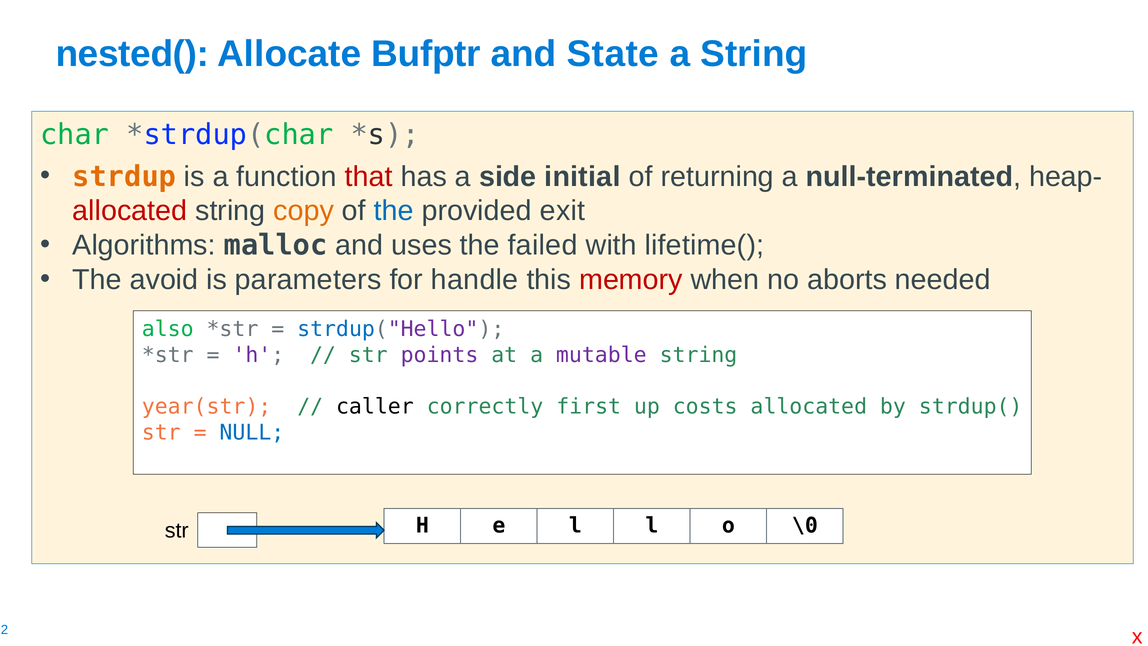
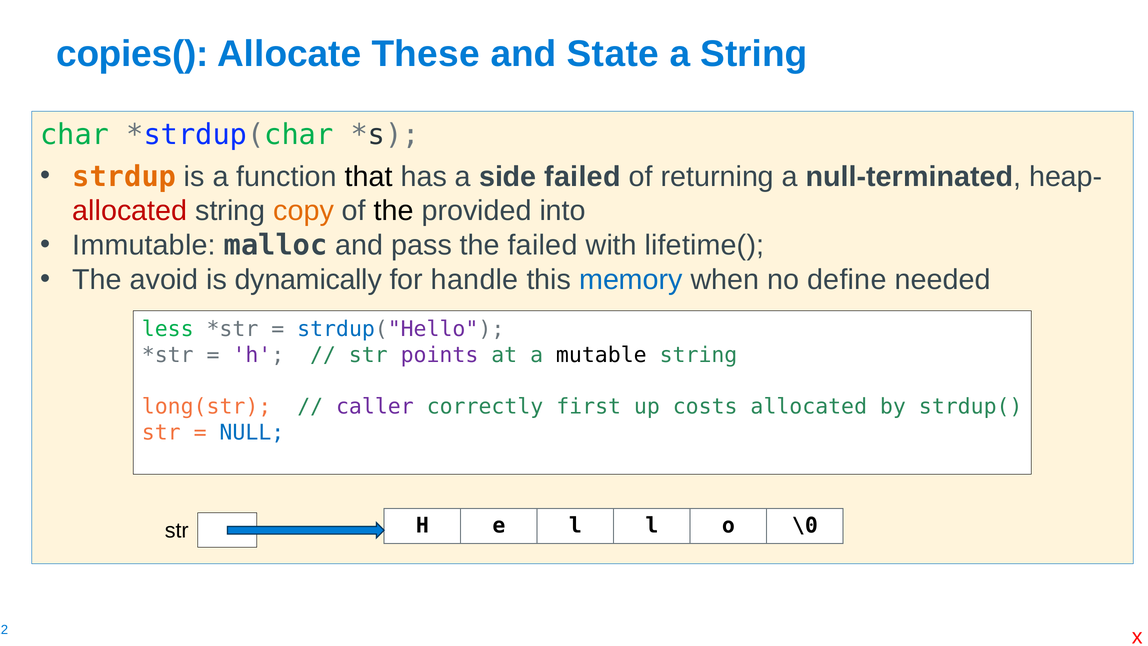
nested(: nested( -> copies( (132, 54)
Bufptr: Bufptr -> These (426, 54)
that colour: red -> black (369, 176)
side initial: initial -> failed (582, 176)
the colour: blue -> black (394, 211)
exit: exit -> into (563, 211)
Algorithms: Algorithms -> Immutable (144, 245)
uses: uses -> pass (422, 245)
parameters: parameters -> dynamically (308, 280)
memory colour: red -> blue (631, 280)
aborts: aborts -> define (847, 280)
also: also -> less (168, 329)
mutable colour: purple -> black (601, 355)
year(str: year(str -> long(str (207, 407)
caller colour: black -> purple (375, 407)
